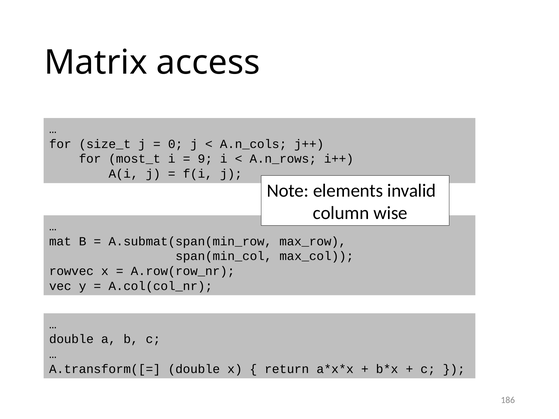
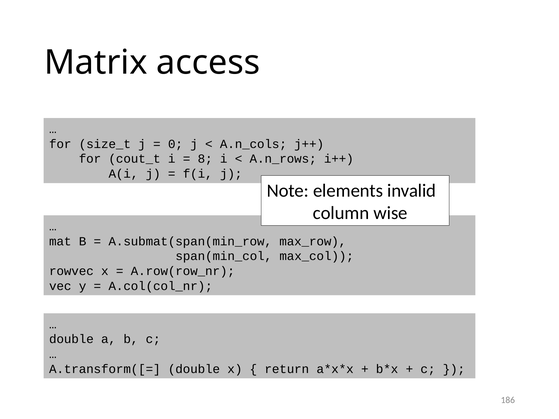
most_t: most_t -> cout_t (135, 159)
9: 9 -> 8 (205, 159)
